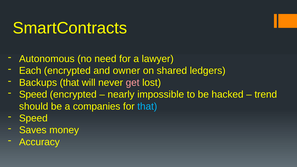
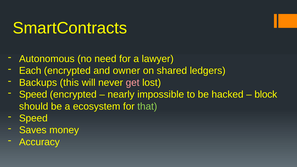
Backups that: that -> this (69, 83)
trend: trend -> block (266, 95)
companies: companies -> ecosystem (97, 106)
that colour: light blue -> light green (147, 106)
